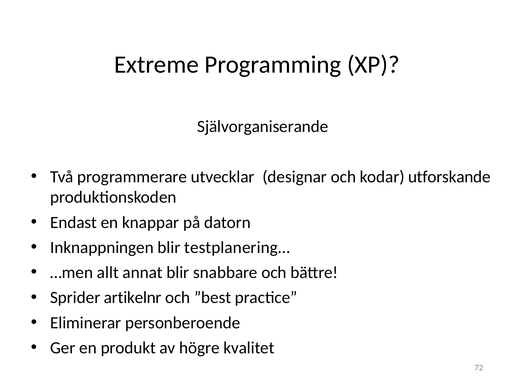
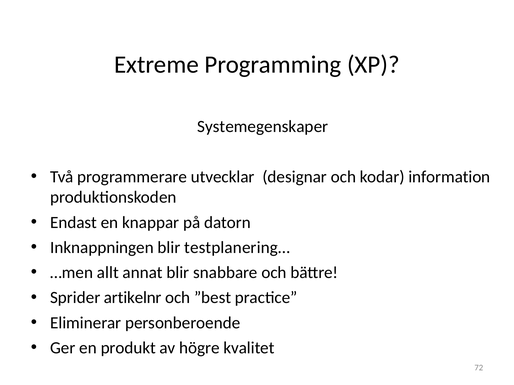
Självorganiserande: Självorganiserande -> Systemegenskaper (263, 127)
utforskande: utforskande -> information (449, 177)
